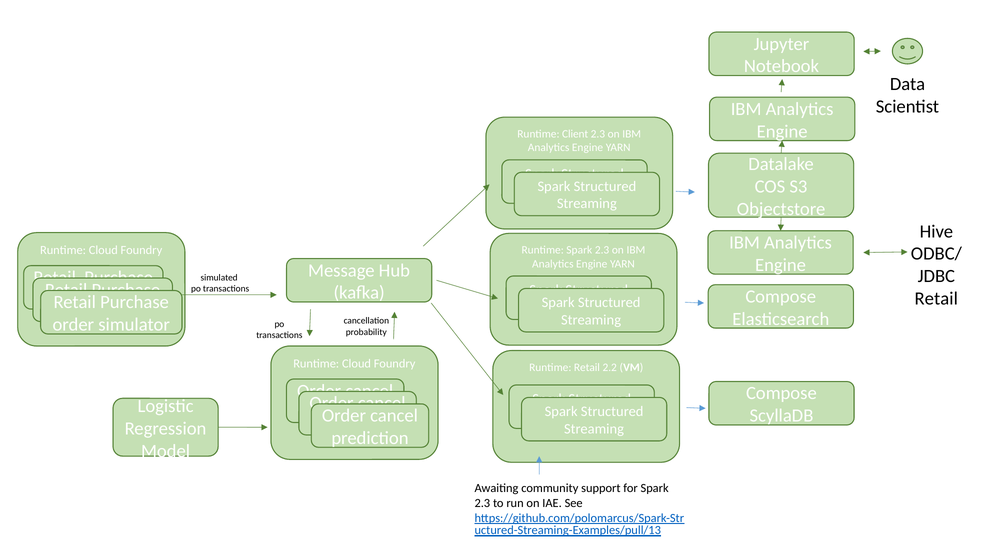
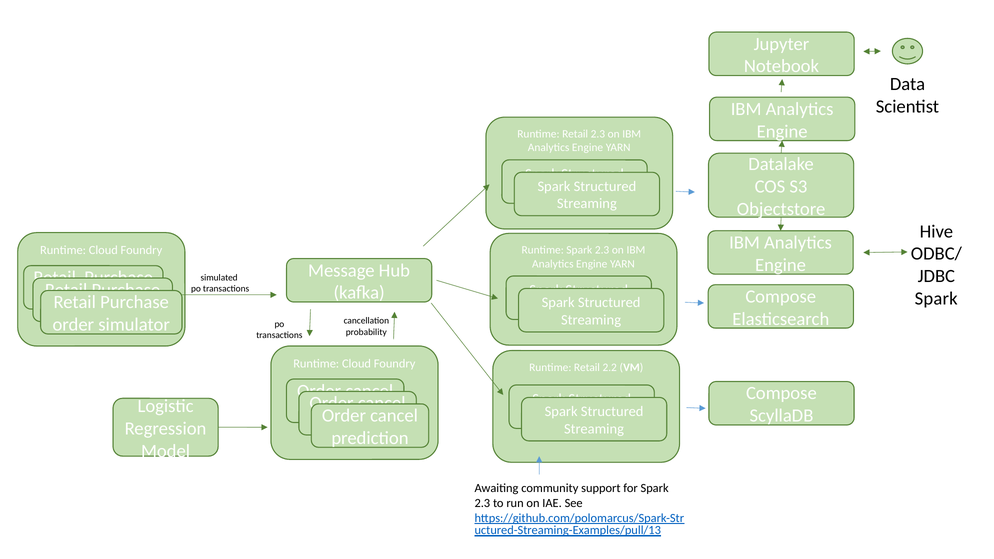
Client: Client -> Retail (575, 134)
Retail: Retail -> Spark (936, 299)
